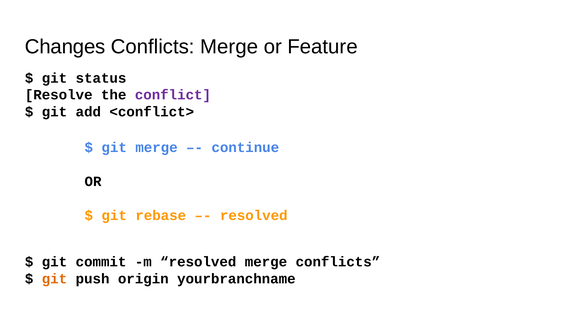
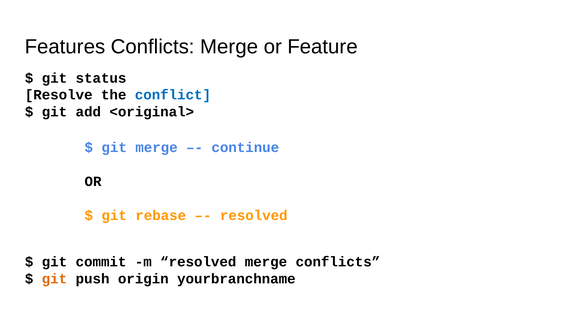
Changes: Changes -> Features (65, 47)
conflict colour: purple -> blue (173, 95)
<conflict>: <conflict> -> <original> (152, 112)
